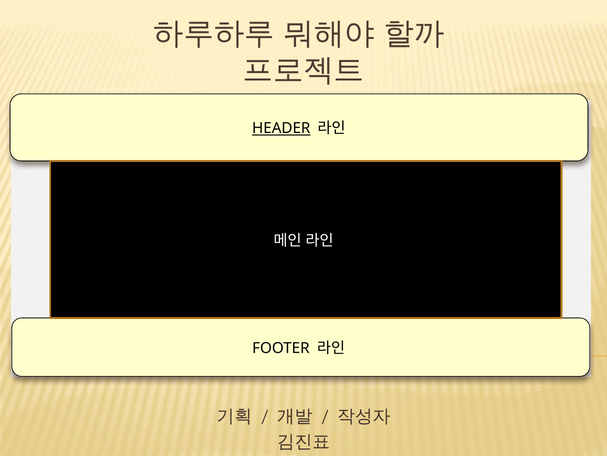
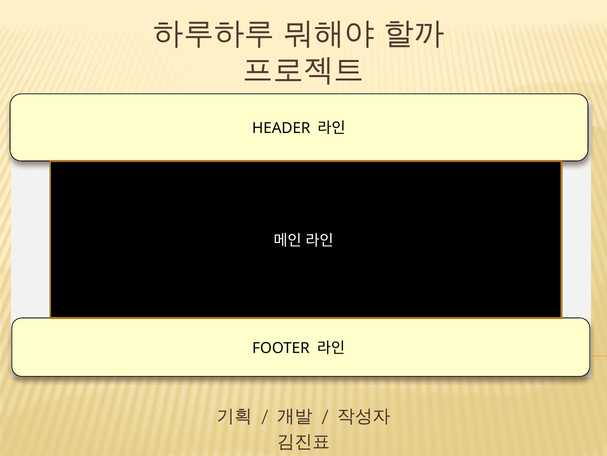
HEADER underline: present -> none (281, 128)
